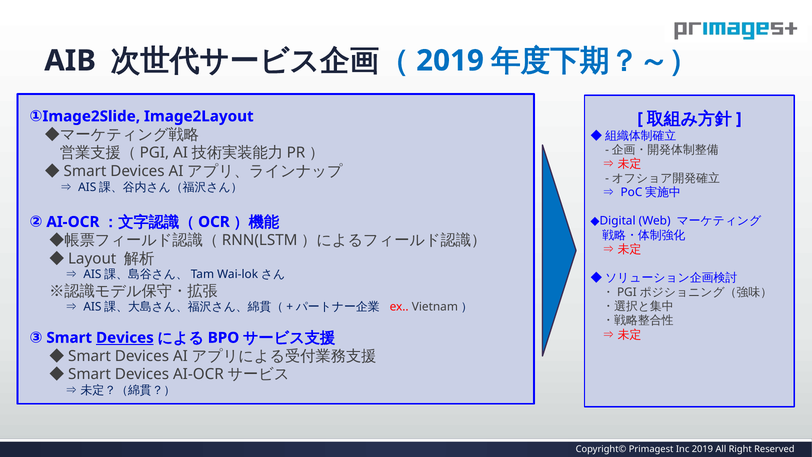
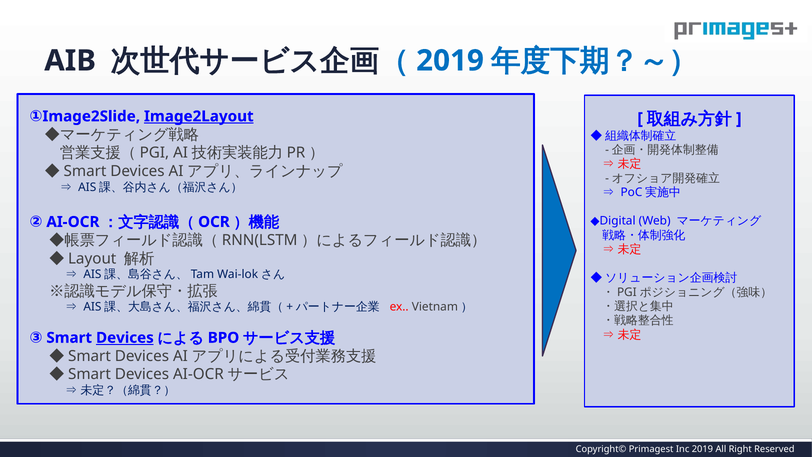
Image2Layout underline: none -> present (199, 116)
